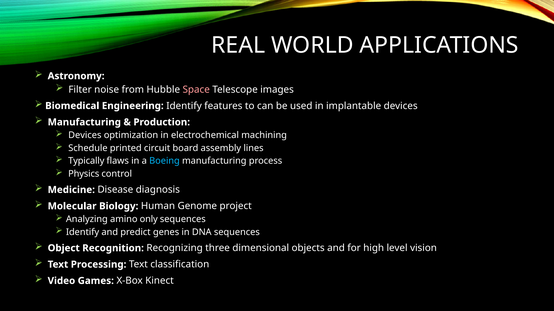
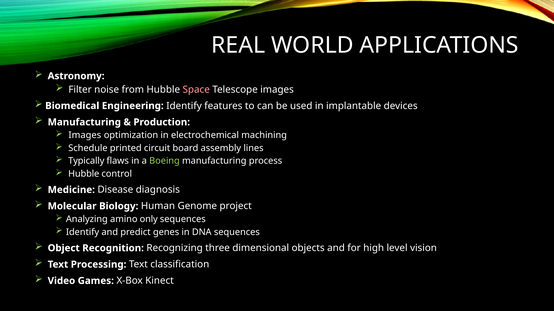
Devices: Devices -> Images (85, 136)
Boeing colour: light blue -> light green (164, 161)
Physics: Physics -> Hubble (84, 174)
